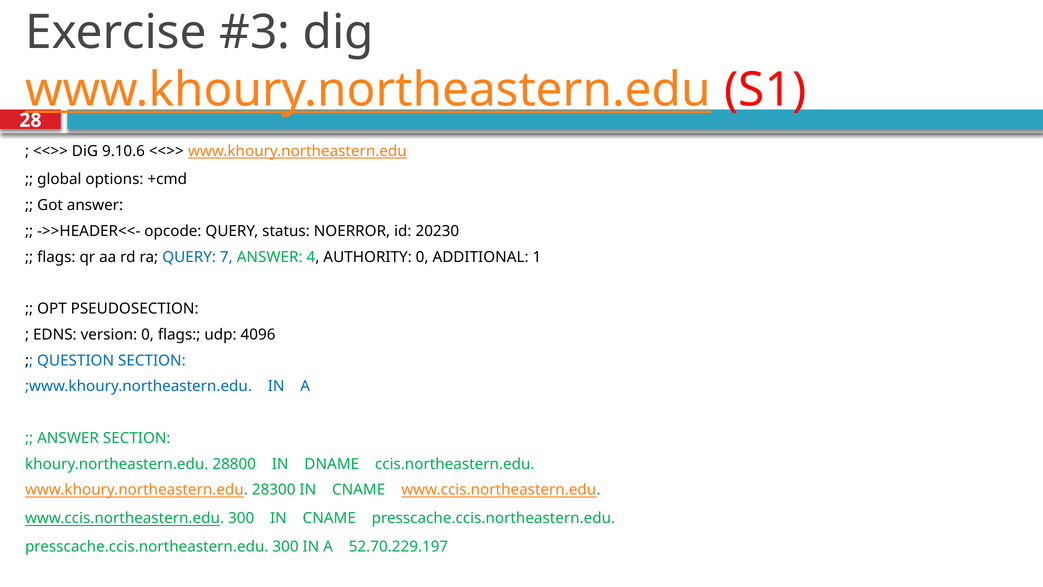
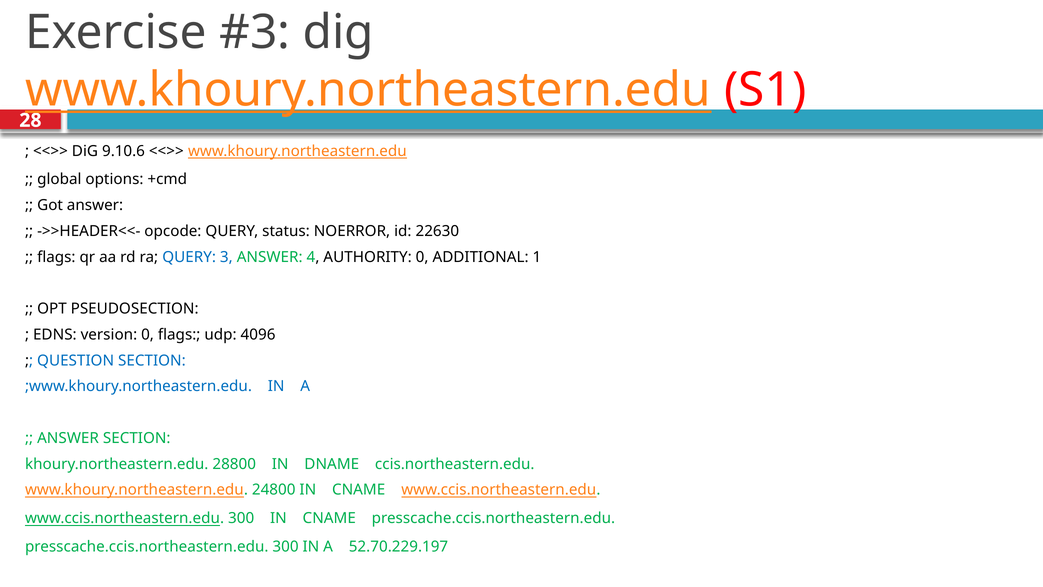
20230: 20230 -> 22630 (437, 231)
7: 7 -> 3 (226, 257)
28300: 28300 -> 24800 (274, 490)
